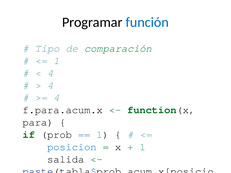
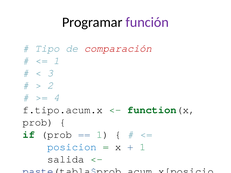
función colour: blue -> purple (147, 22)
comparación colour: green -> red (118, 48)
4: 4 -> 3 (50, 73)
4: 4 -> 2 (50, 85)
f.para.acum.x: f.para.acum.x -> f.tipo.acum.x (63, 110)
para: para -> prob (38, 122)
